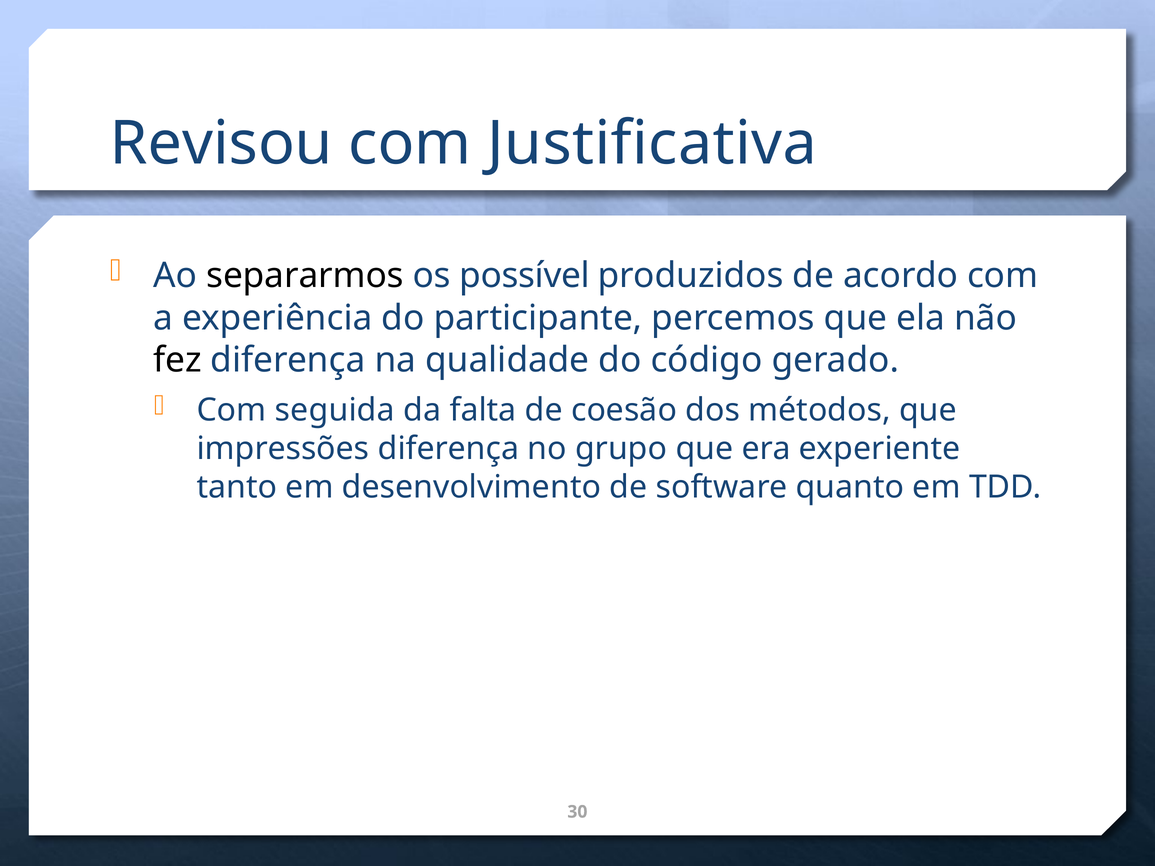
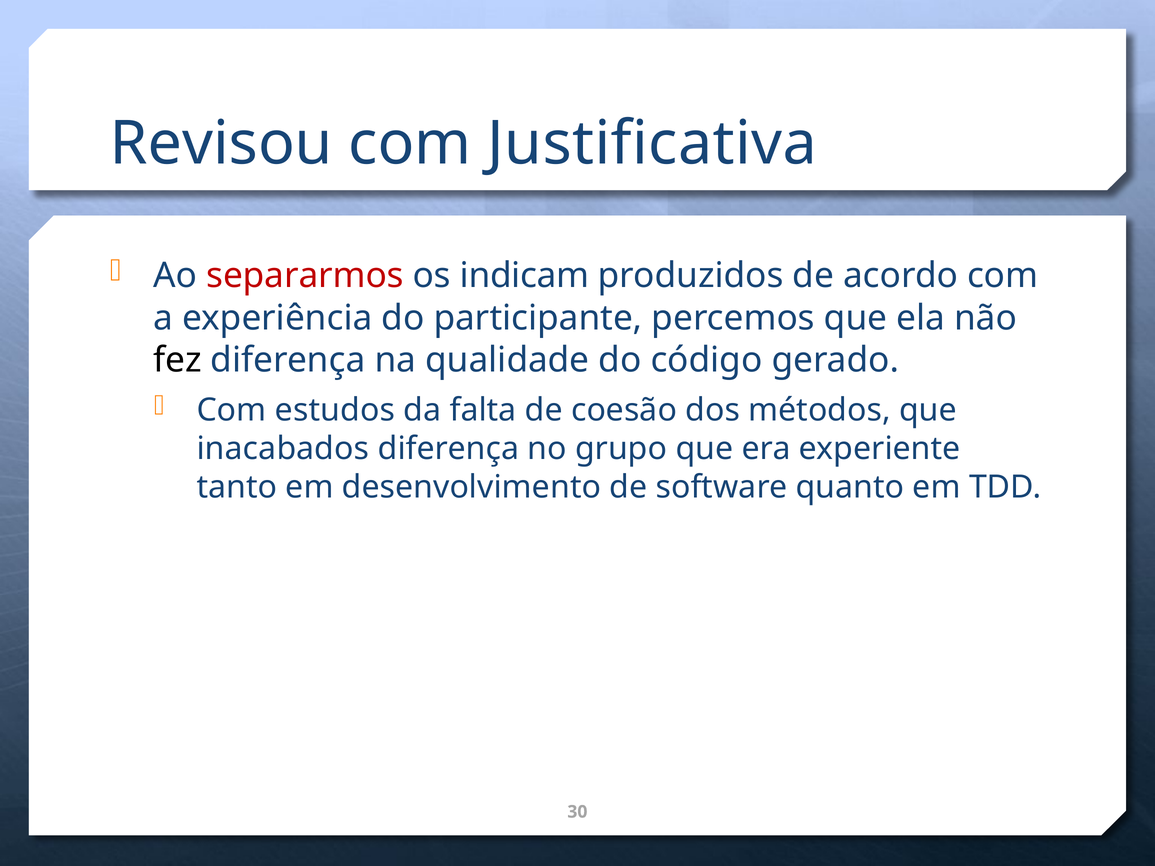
separarmos colour: black -> red (305, 276)
possível: possível -> indicam (525, 276)
seguida: seguida -> estudos (335, 410)
impressões: impressões -> inacabados (283, 449)
